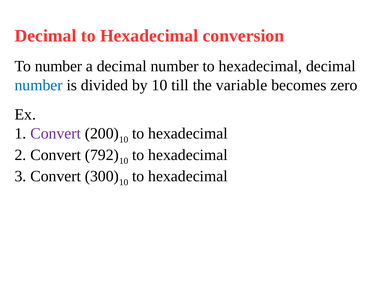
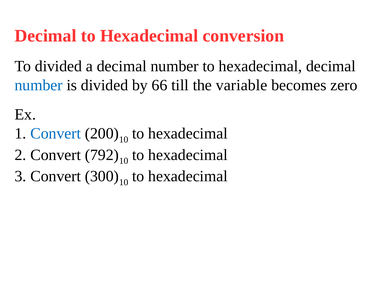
To number: number -> divided (58, 66)
by 10: 10 -> 66 (160, 85)
Convert colour: purple -> blue (56, 134)
